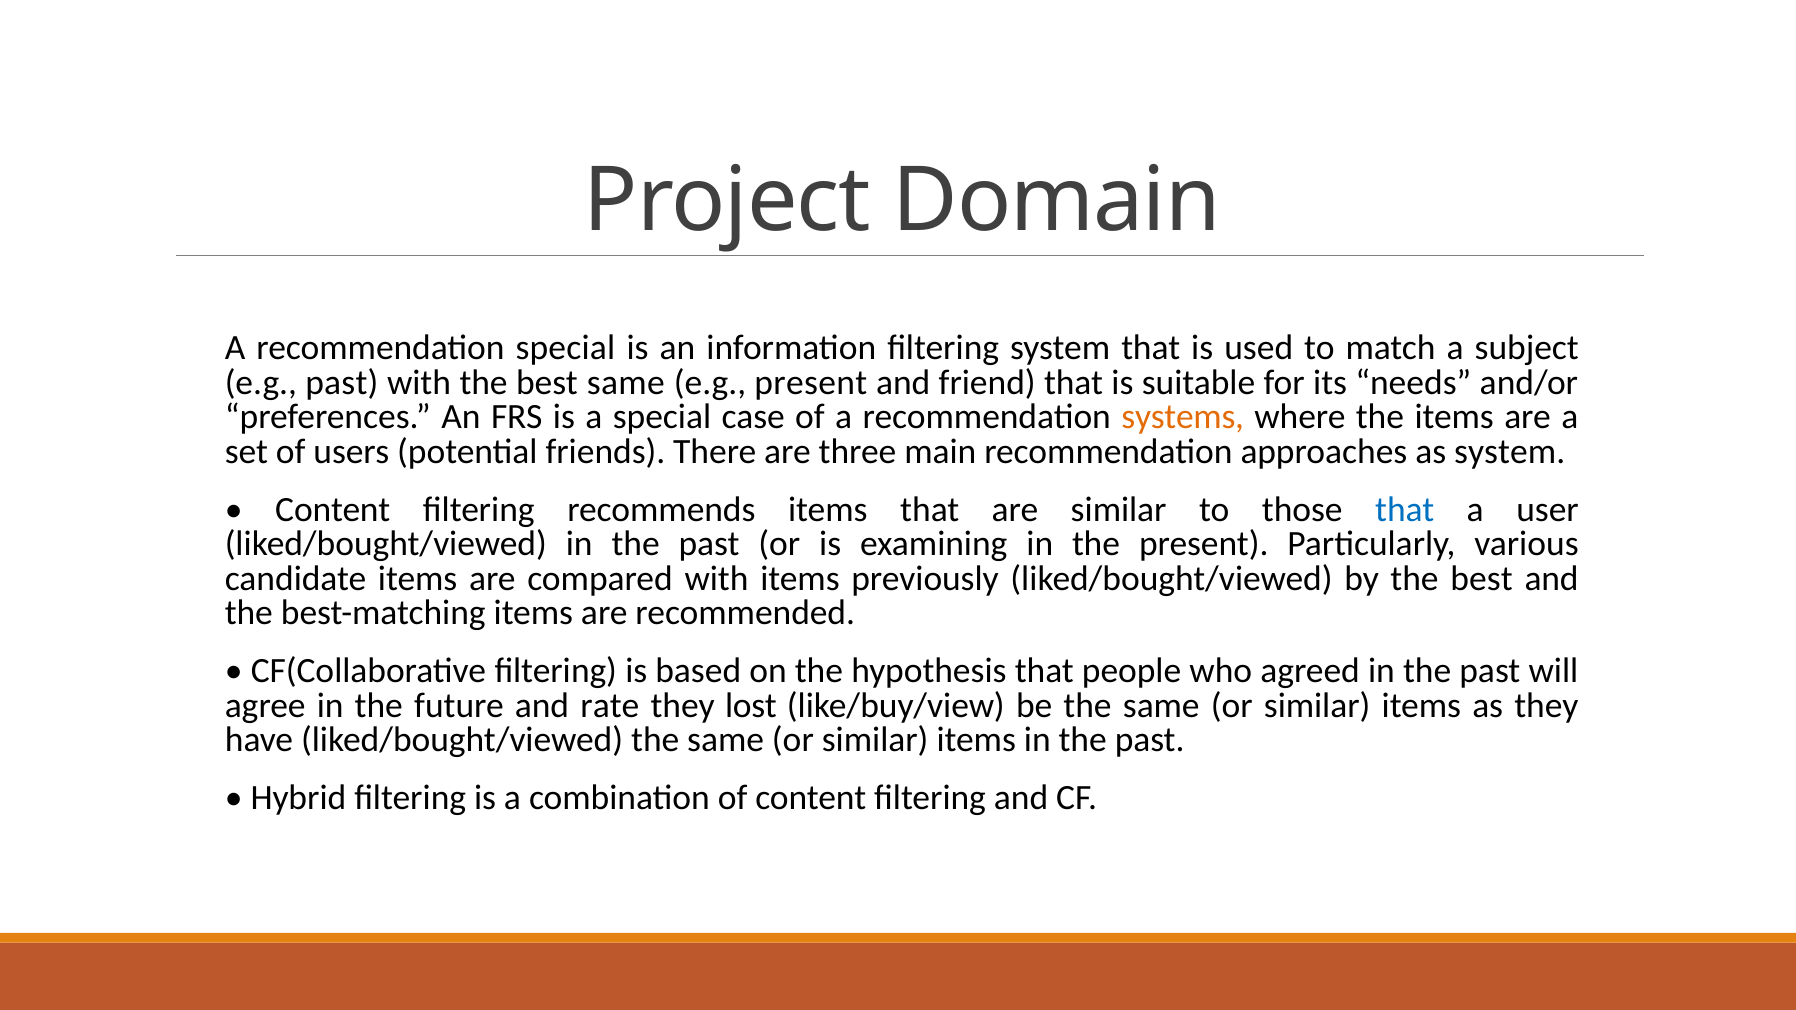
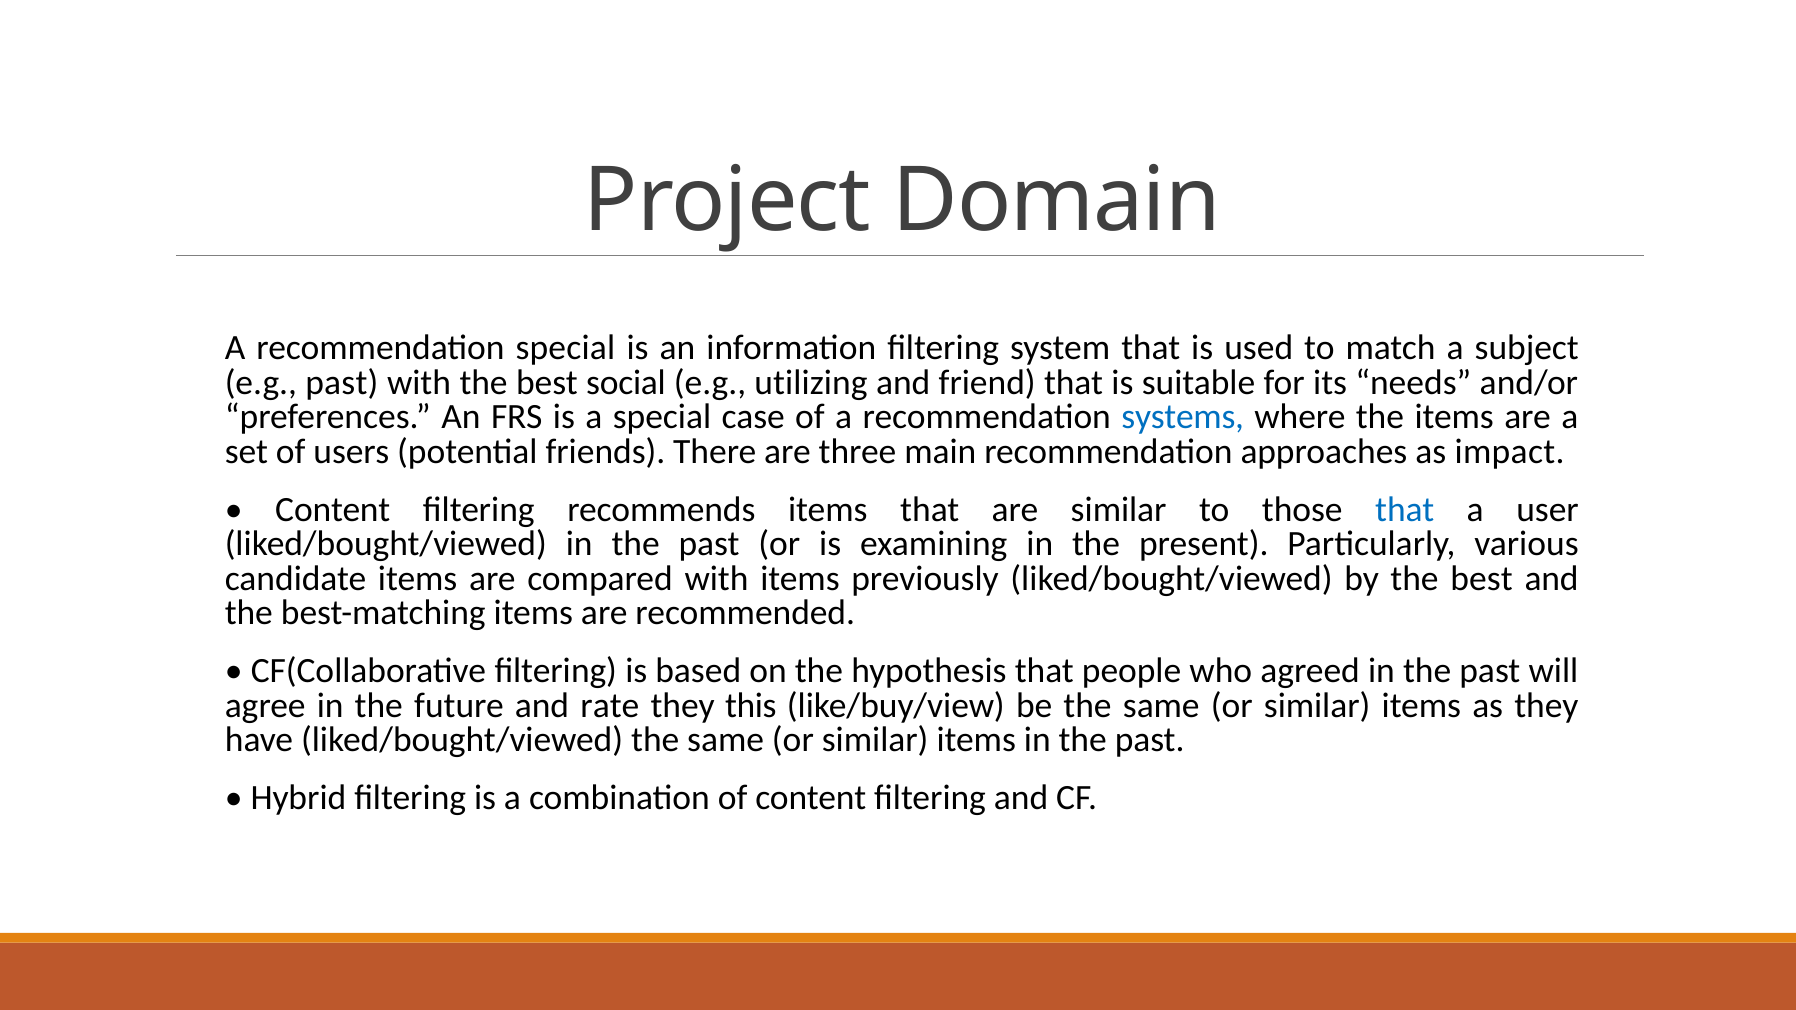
best same: same -> social (626, 383)
e.g present: present -> utilizing (811, 383)
systems colour: orange -> blue (1183, 417)
as system: system -> impact (1510, 452)
lost: lost -> this (751, 706)
